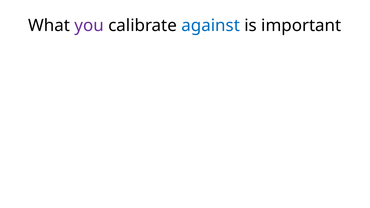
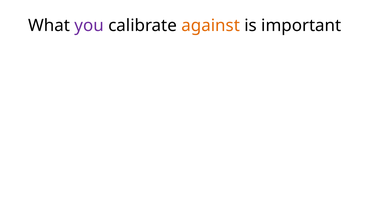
against colour: blue -> orange (211, 26)
